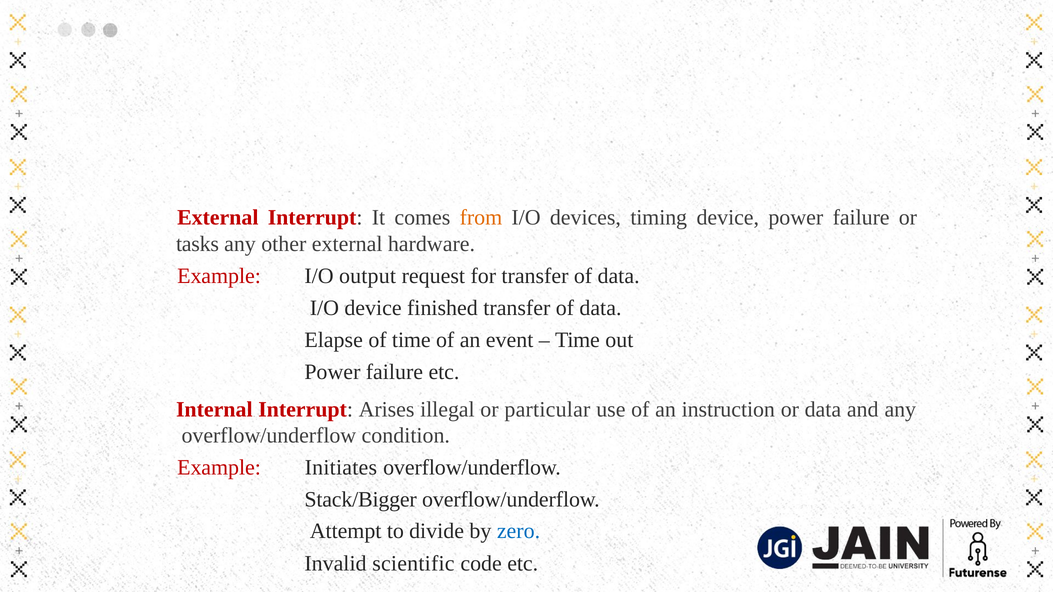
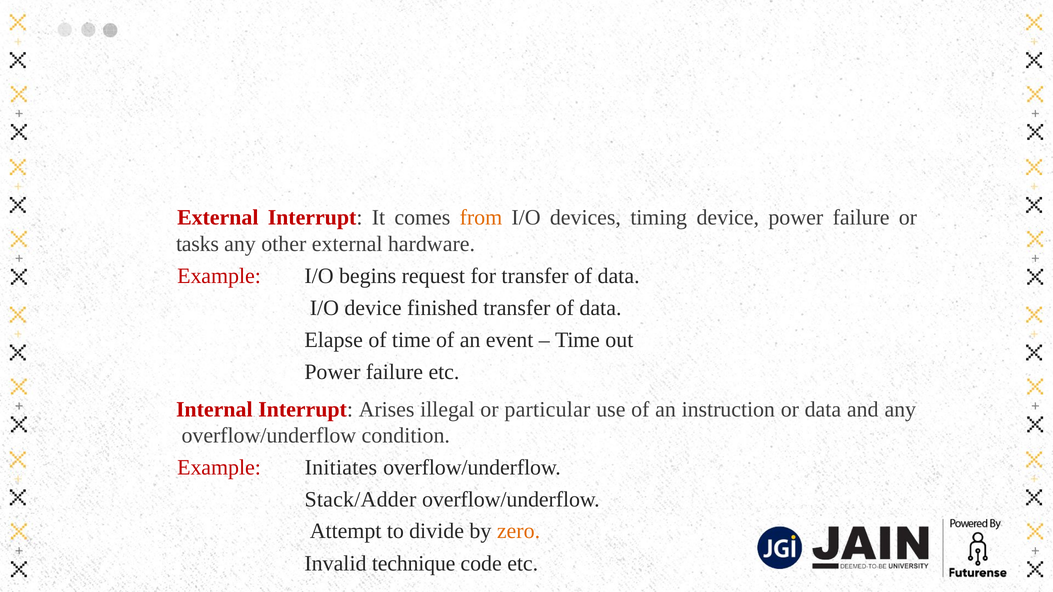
output: output -> begins (368, 276)
Stack/Bigger: Stack/Bigger -> Stack/Adder (360, 500)
zero colour: blue -> orange (519, 531)
scientific: scientific -> technique (414, 564)
